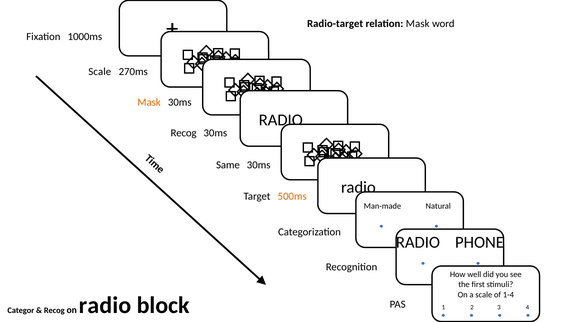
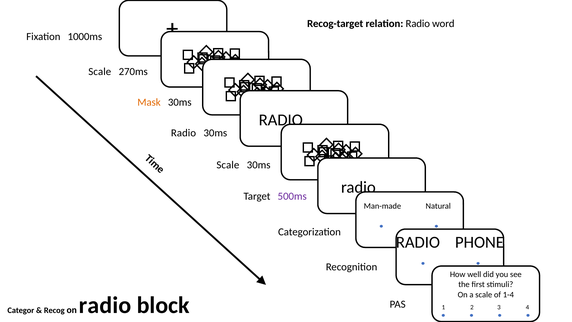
Radio-target: Radio-target -> Recog-target (335, 24)
relation Mask: Mask -> Radio (418, 24)
Recog: Recog -> Radio (183, 133)
Same: Same -> Scale (228, 165)
500ms colour: orange -> purple (292, 196)
